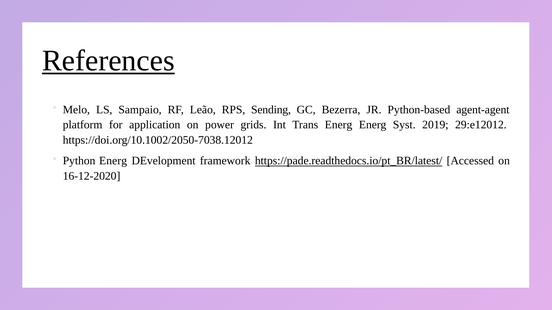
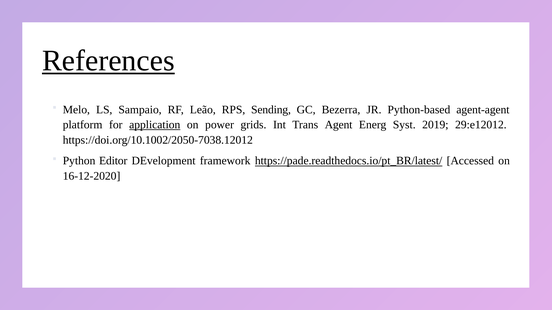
application underline: none -> present (155, 125)
Trans Energ: Energ -> Agent (339, 125)
Python Energ: Energ -> Editor (113, 161)
